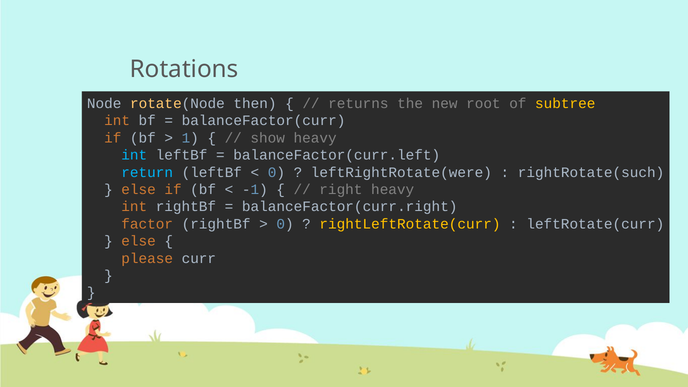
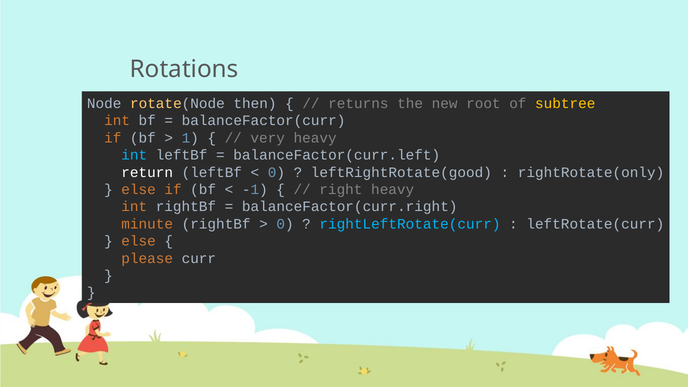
show: show -> very (268, 138)
return colour: light blue -> white (147, 172)
leftRightRotate(were: leftRightRotate(were -> leftRightRotate(good (401, 172)
rightRotate(such: rightRotate(such -> rightRotate(only (591, 172)
factor: factor -> minute (147, 224)
rightLeftRotate(curr colour: yellow -> light blue (410, 224)
